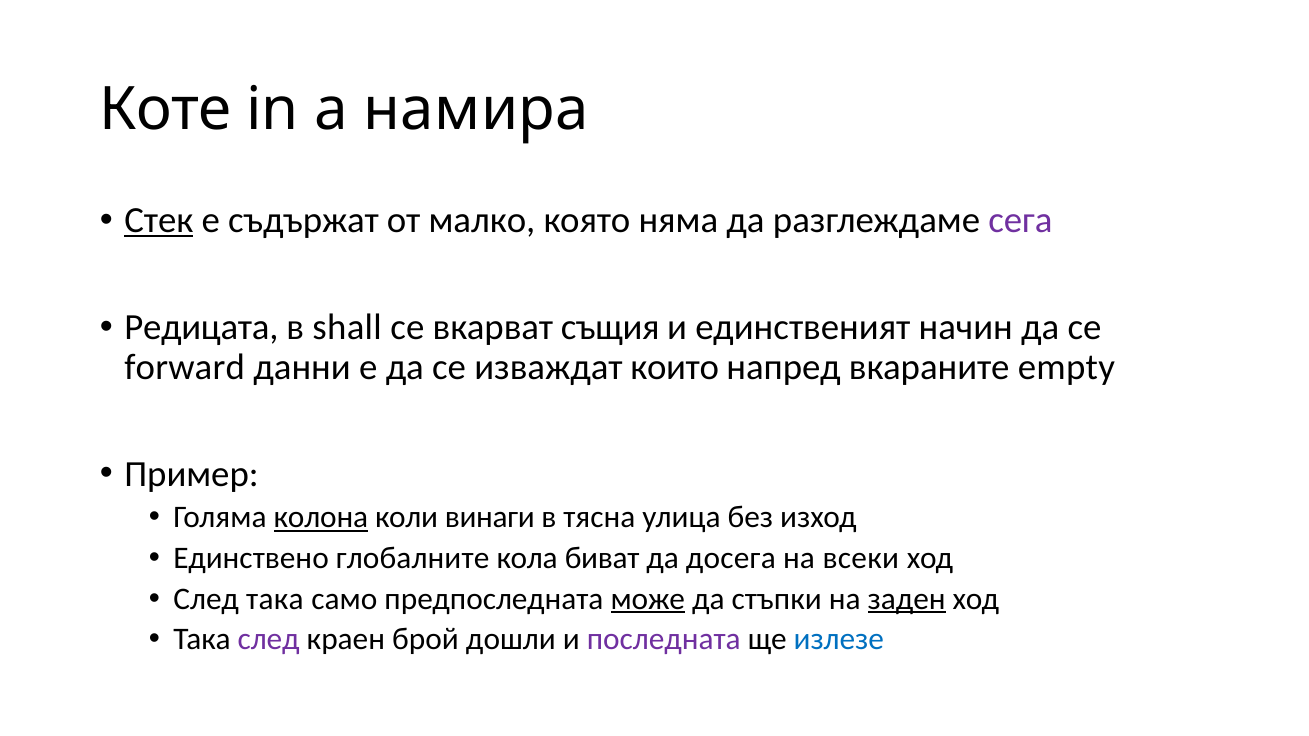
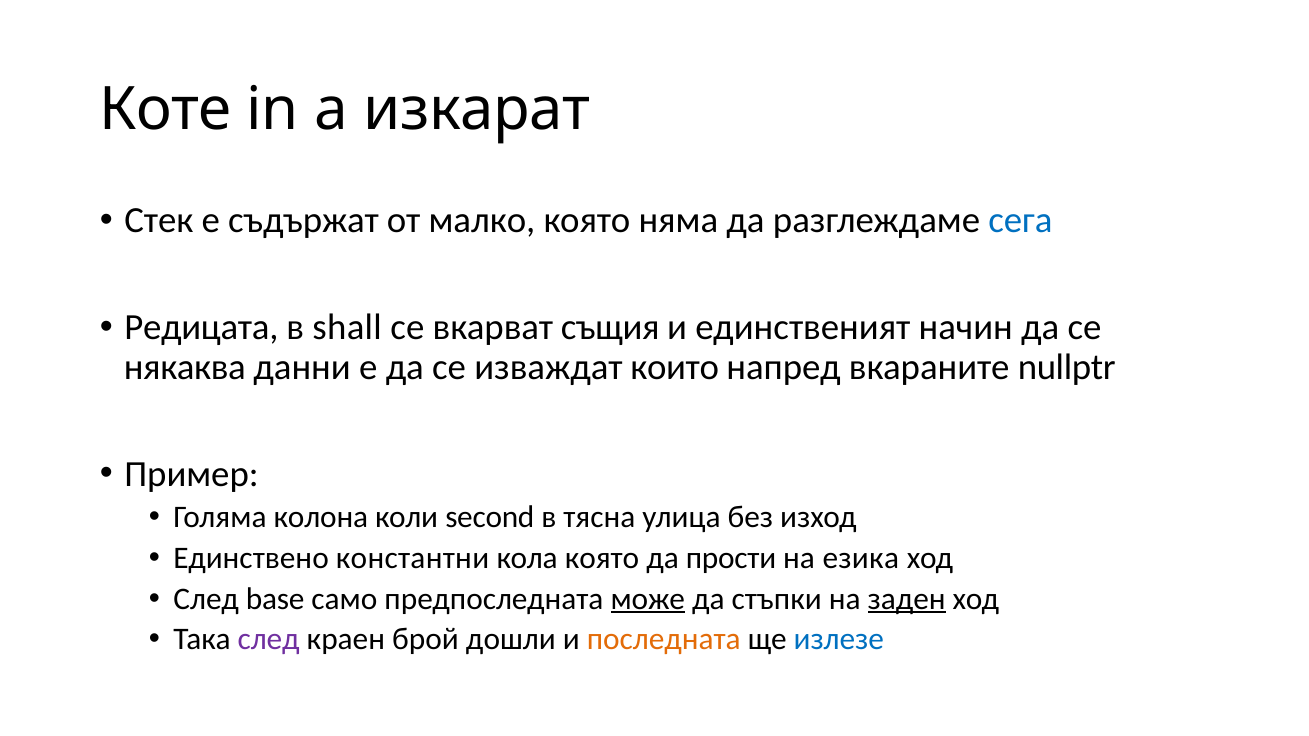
намира: намира -> изкарат (477, 110)
Стек underline: present -> none (159, 221)
сега colour: purple -> blue (1020, 221)
forward: forward -> някаква (185, 367)
empty: empty -> nullptr (1067, 367)
колона underline: present -> none (321, 518)
винаги: винаги -> second (490, 518)
глобалните: глобалните -> константни (413, 558)
кола биват: биват -> която (602, 558)
досега: досега -> прости (731, 558)
всеки: всеки -> езика (861, 558)
След така: така -> base (275, 599)
последната colour: purple -> orange (664, 640)
